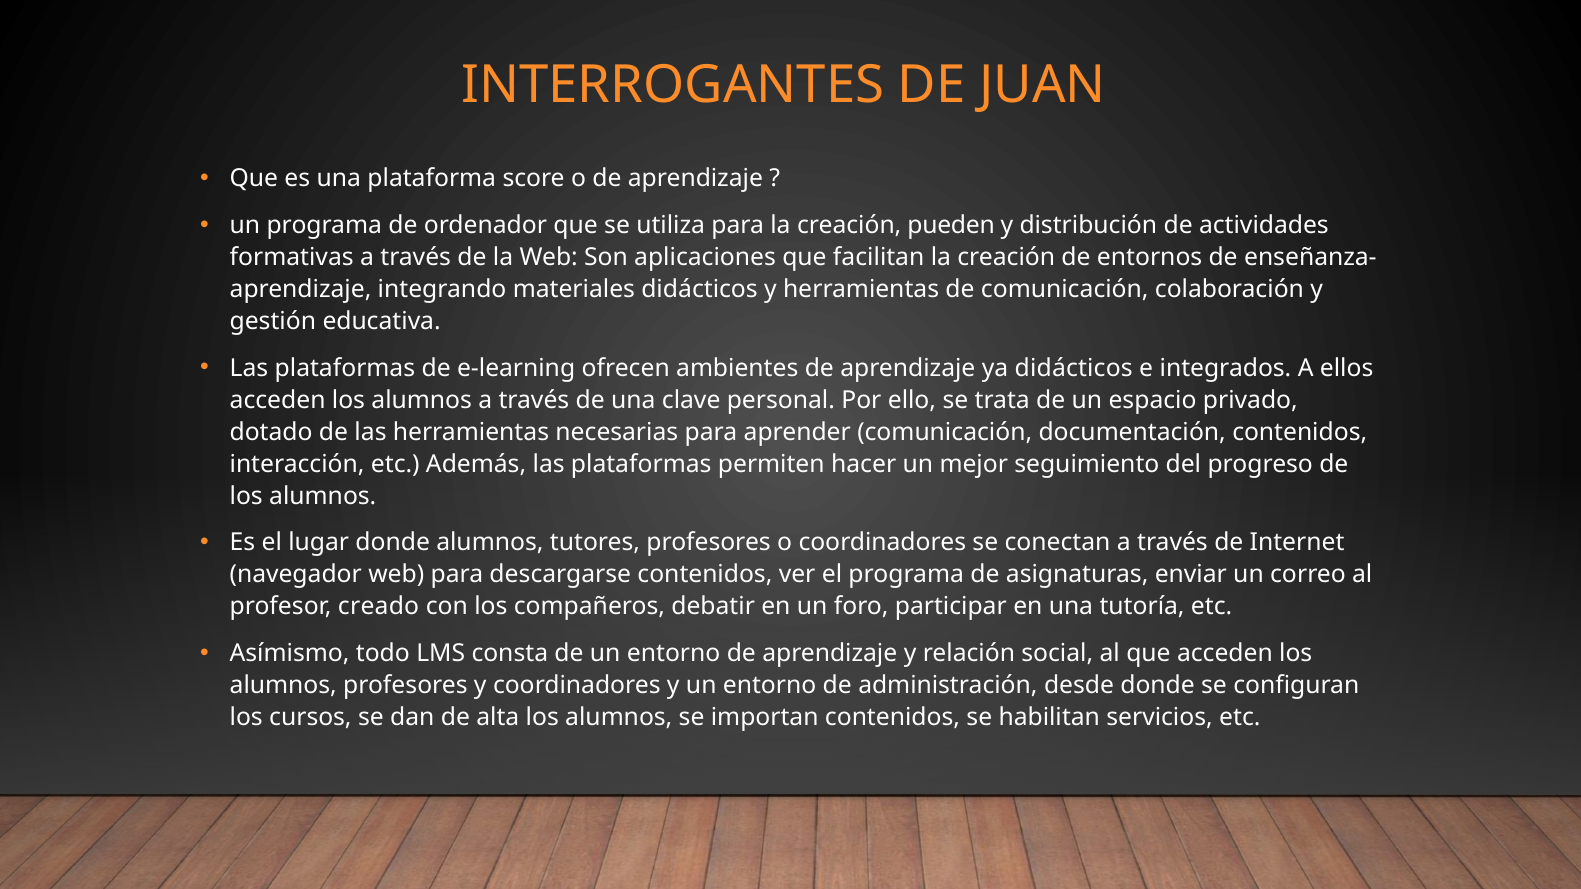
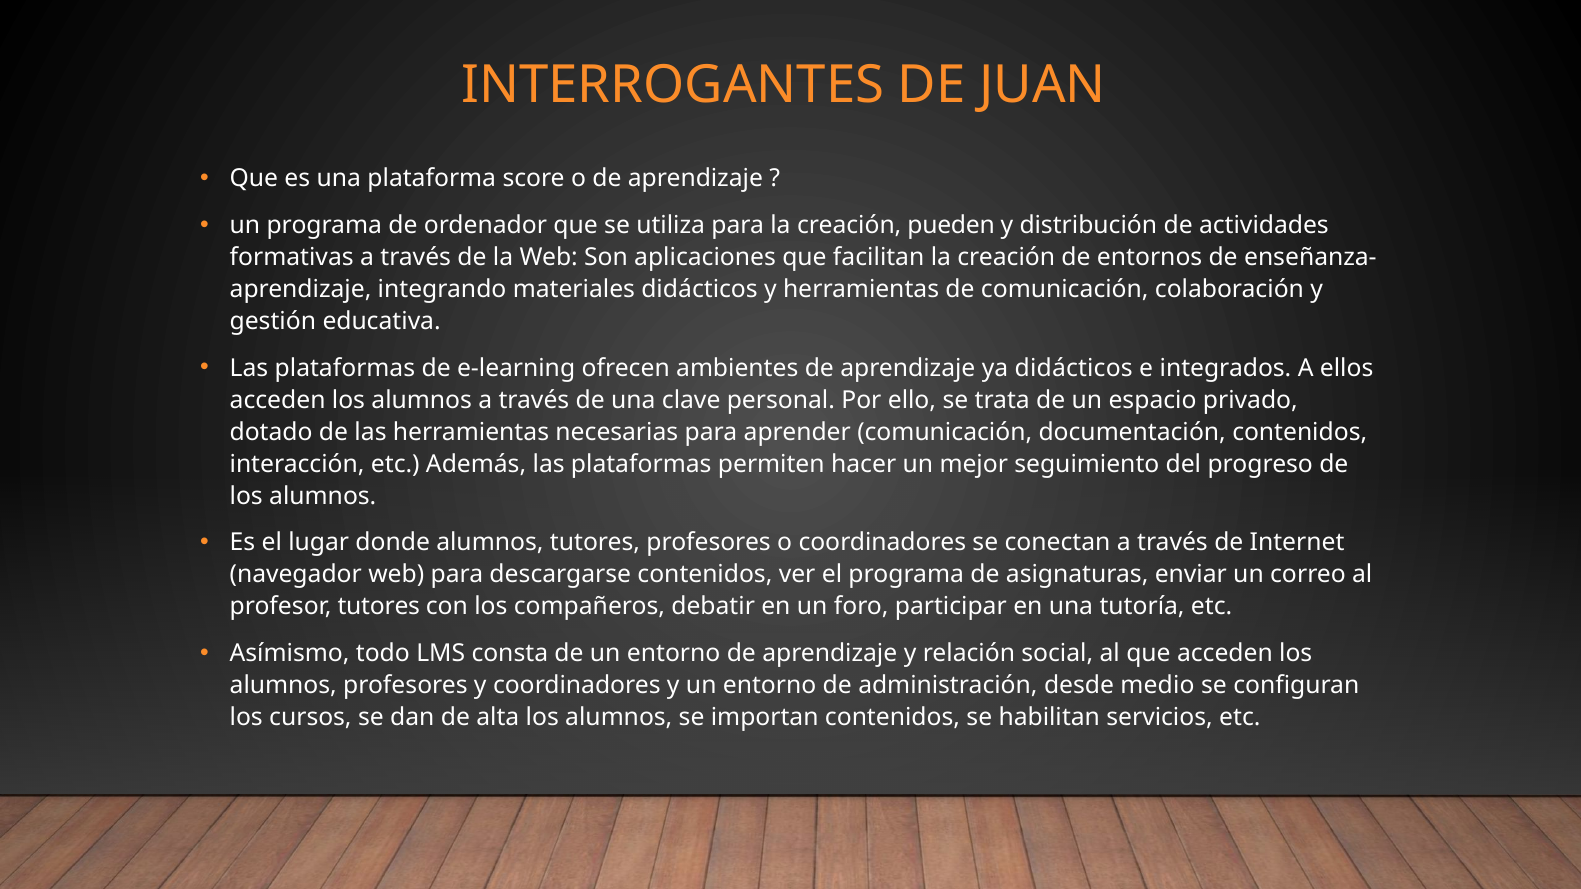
profesor creado: creado -> tutores (379, 607)
desde donde: donde -> medio (1157, 686)
